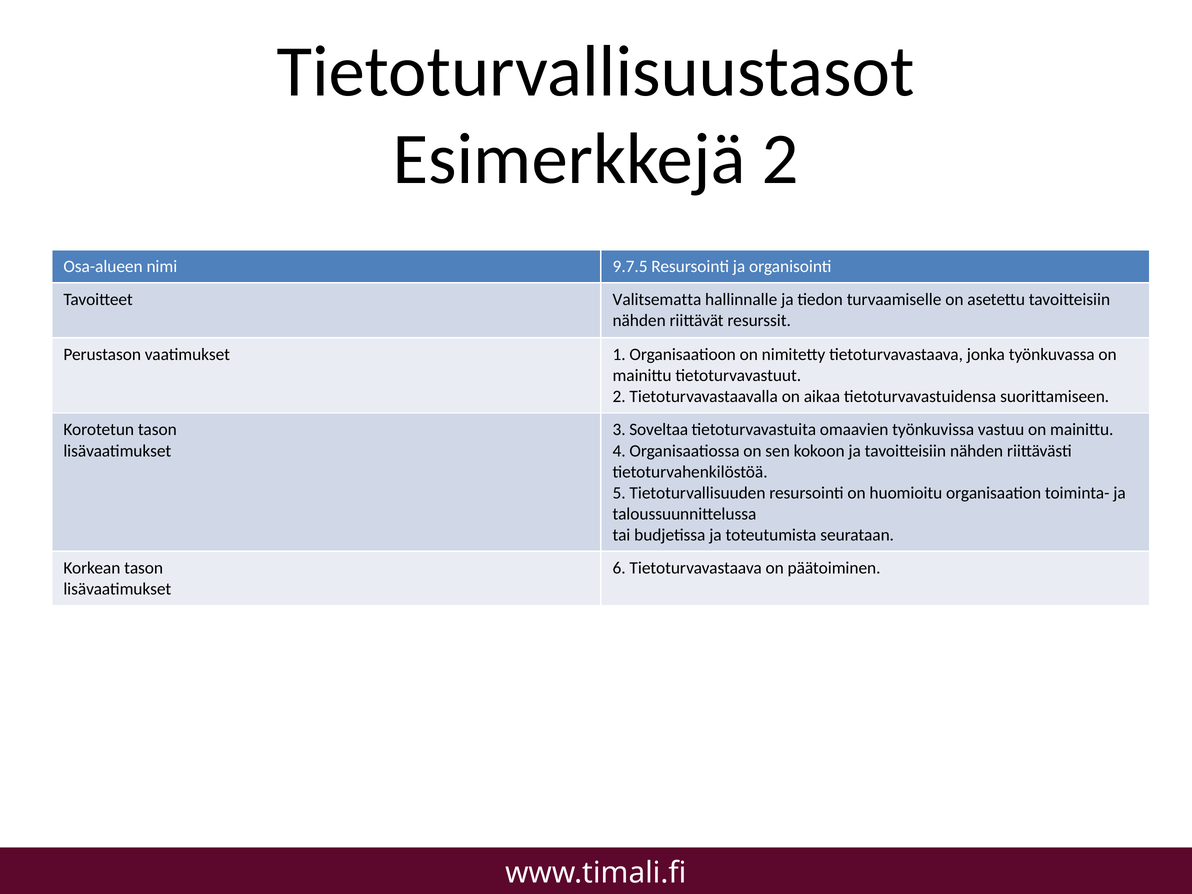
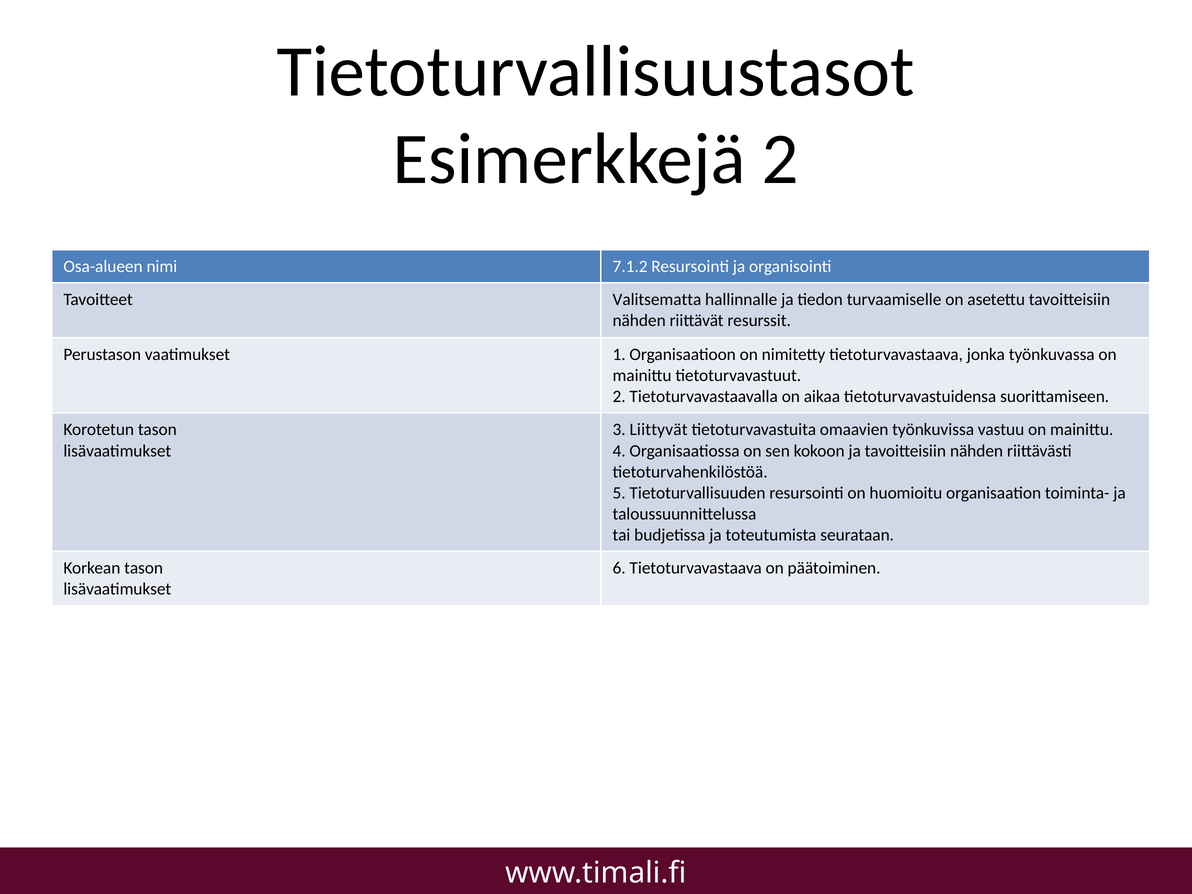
9.7.5: 9.7.5 -> 7.1.2 (630, 267)
Soveltaa: Soveltaa -> Liittyvät (659, 430)
